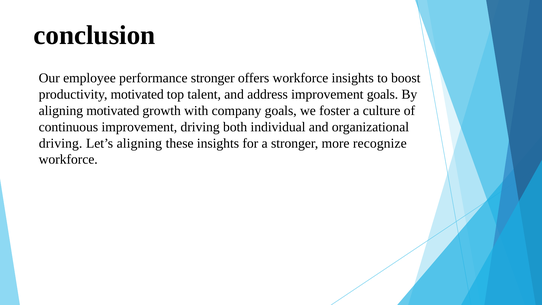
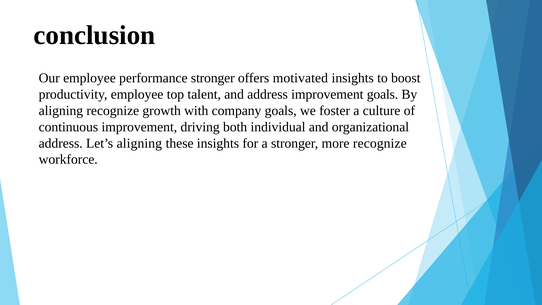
offers workforce: workforce -> motivated (300, 78)
productivity motivated: motivated -> employee (137, 94)
aligning motivated: motivated -> recognize (113, 111)
driving: driving -> address (61, 143)
